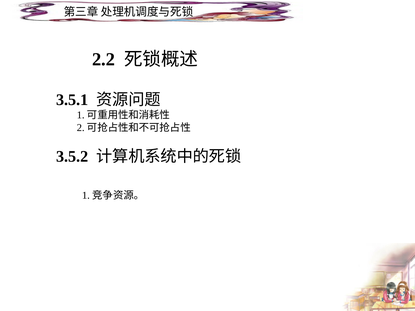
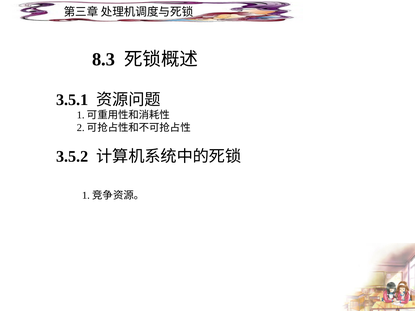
2.2: 2.2 -> 8.3 (104, 59)
